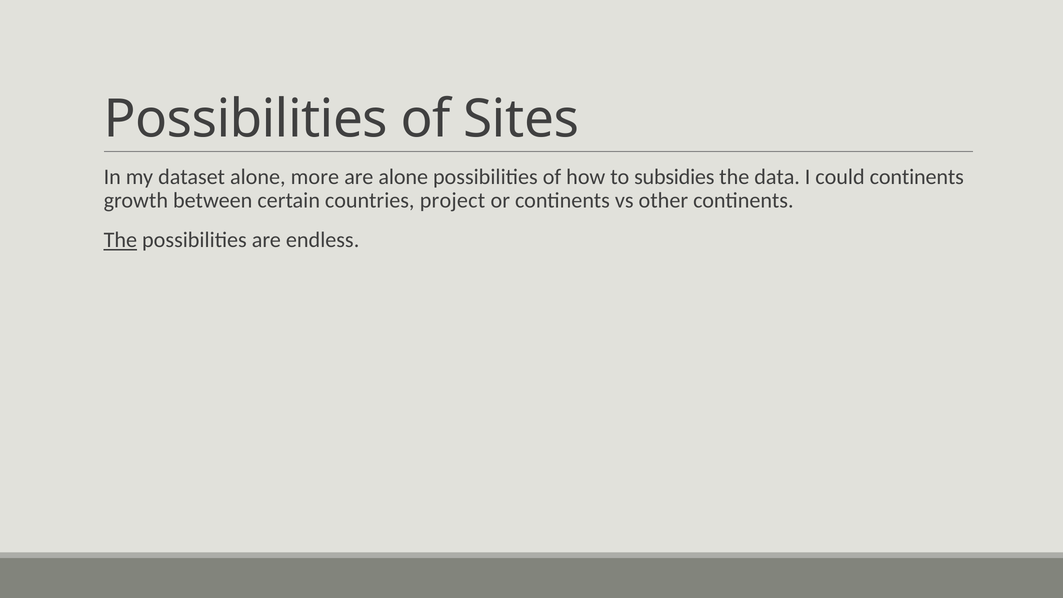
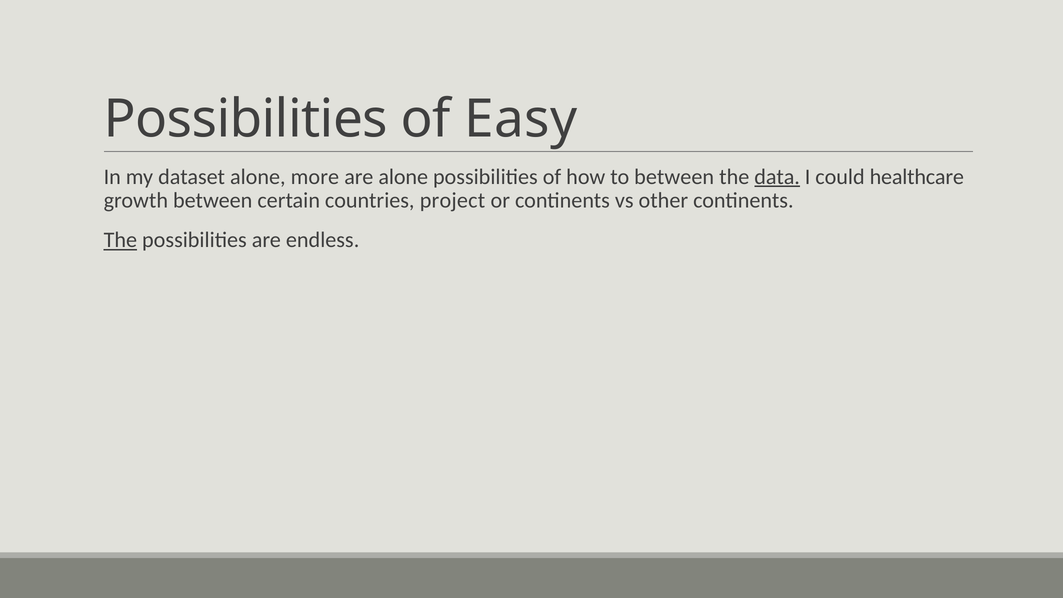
Sites: Sites -> Easy (521, 119)
to subsidies: subsidies -> between (674, 177)
data underline: none -> present (777, 177)
could continents: continents -> healthcare (917, 177)
